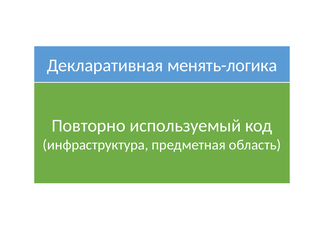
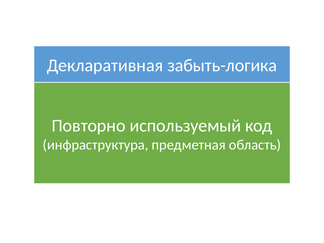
менять-логика: менять-логика -> забыть-логика (222, 65)
